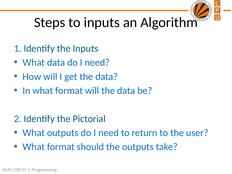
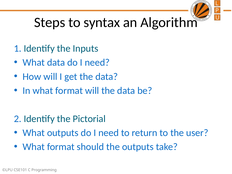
to inputs: inputs -> syntax (102, 22)
